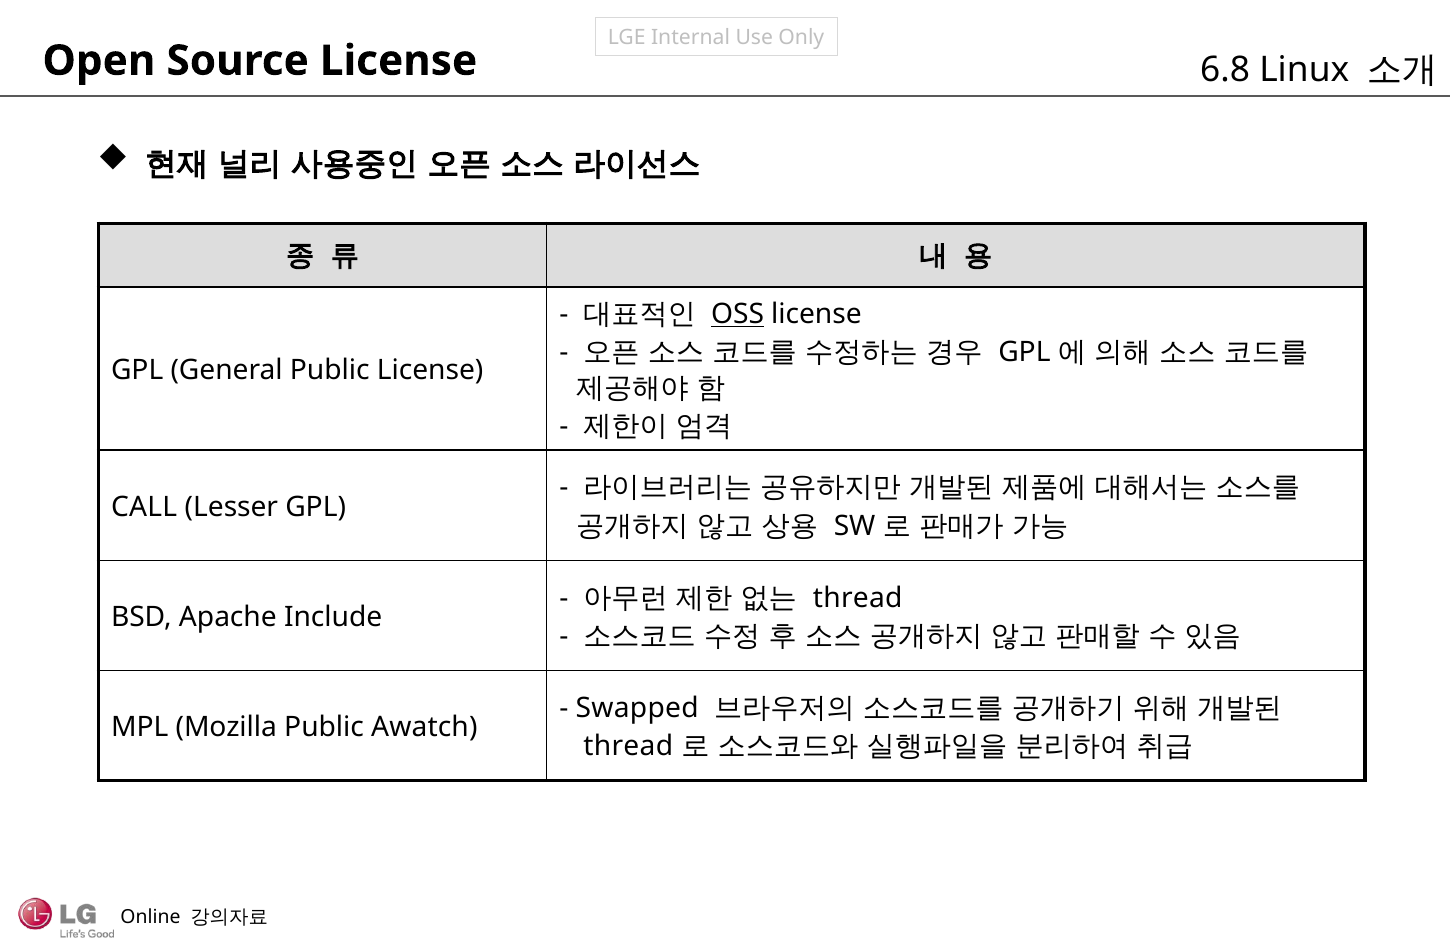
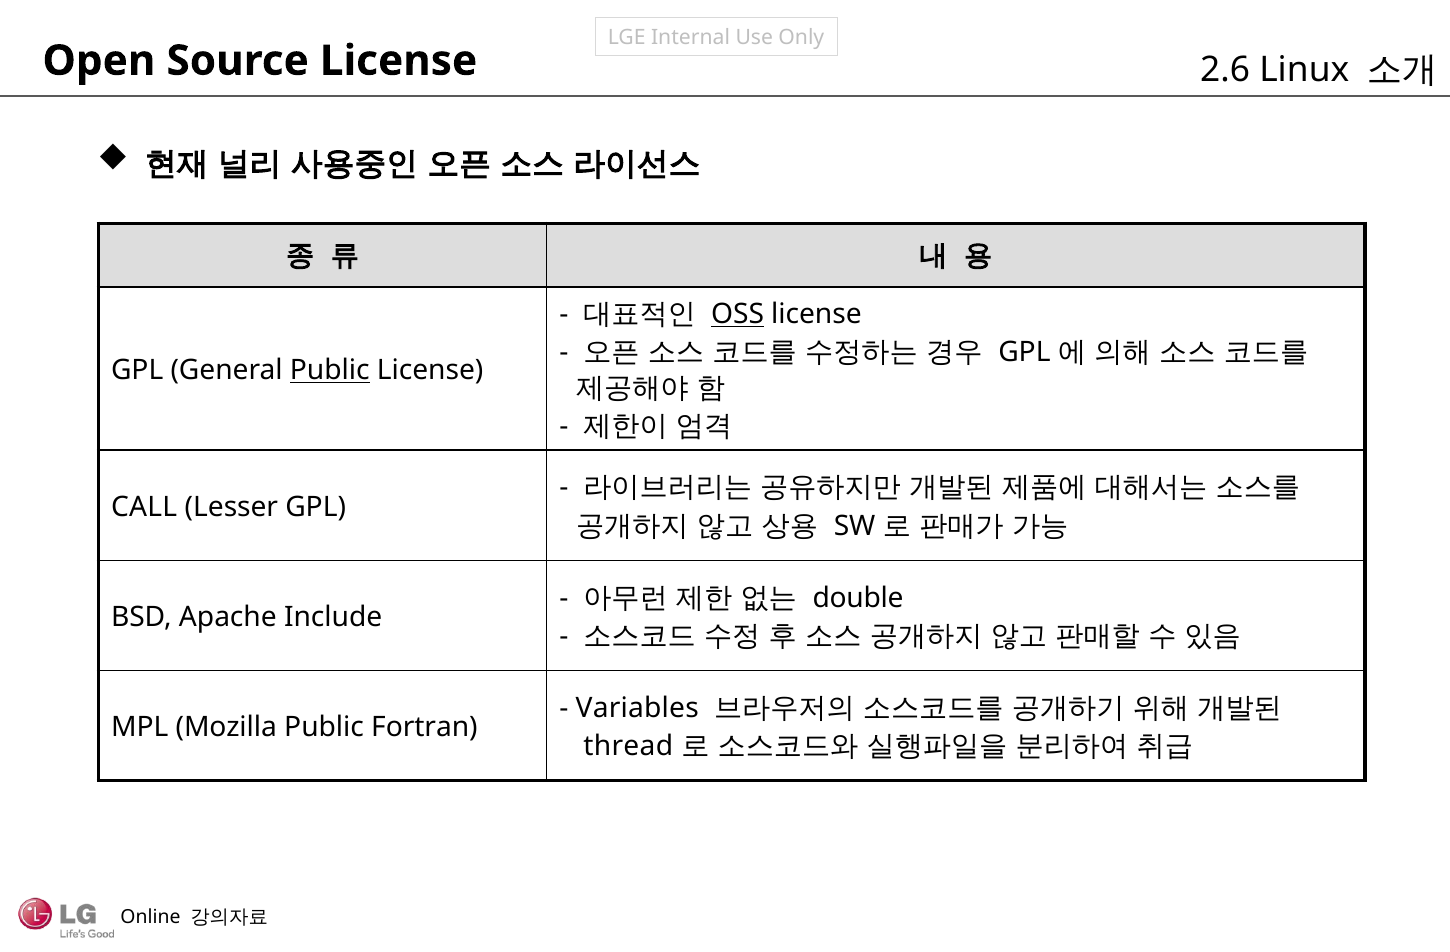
6.8: 6.8 -> 2.6 (1225, 70)
Public underline: none -> present (330, 370)
thread: thread -> double (858, 598)
Swapped: Swapped -> Variables (637, 708)
Awatch: Awatch -> Fortran (424, 727)
